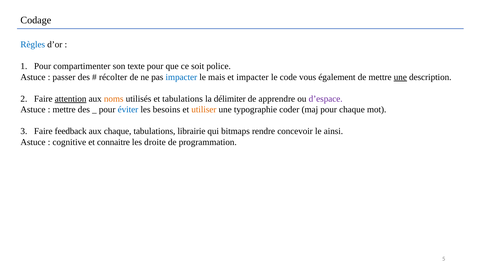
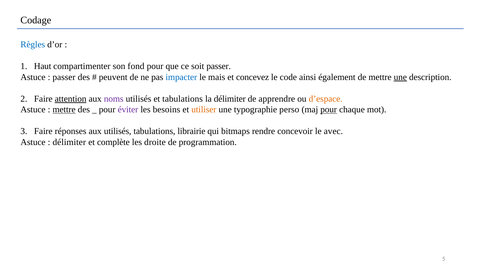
Pour: Pour -> Haut (43, 66)
texte: texte -> fond (136, 66)
soit police: police -> passer (219, 66)
récolter: récolter -> peuvent (113, 77)
et impacter: impacter -> concevez (253, 77)
vous: vous -> ainsi (308, 77)
noms colour: orange -> purple (114, 99)
d’espace colour: purple -> orange (326, 99)
mettre underline: none -> present (64, 110)
éviter colour: blue -> purple (128, 110)
coder: coder -> perso (289, 110)
pour underline: none -> present (329, 110)
feedback: feedback -> réponses (71, 131)
aux chaque: chaque -> utilisés (118, 131)
ainsi: ainsi -> avec (333, 131)
cognitive: cognitive -> délimiter (69, 142)
connaitre: connaitre -> complète (113, 142)
